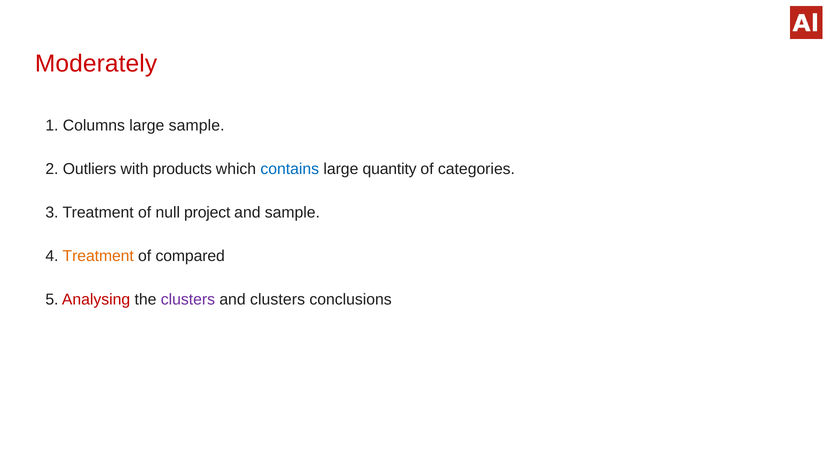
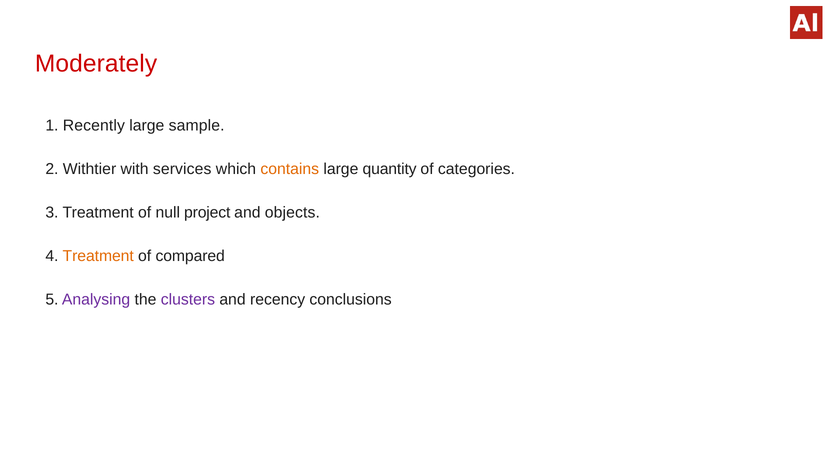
Columns: Columns -> Recently (94, 126)
Outliers: Outliers -> Withtier (90, 169)
products: products -> services (182, 169)
contains colour: blue -> orange (290, 169)
and sample: sample -> objects (292, 212)
Analysing colour: red -> purple (96, 299)
and clusters: clusters -> recency (278, 299)
